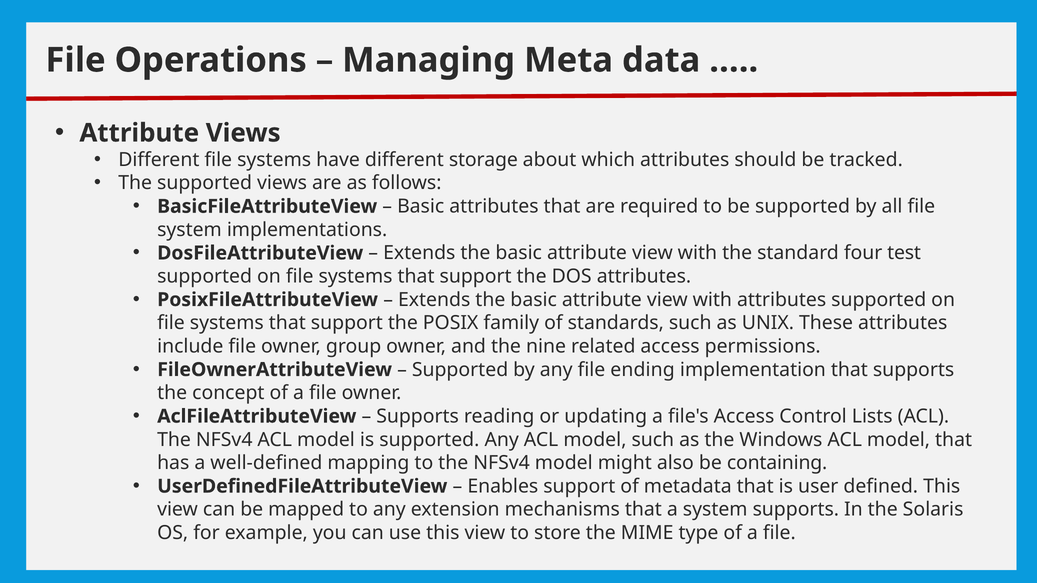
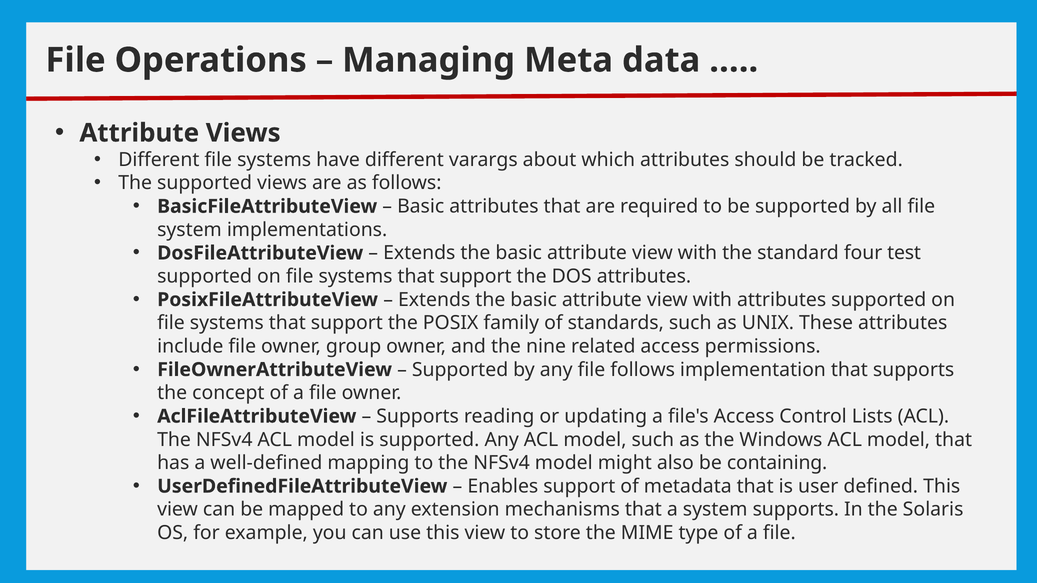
storage: storage -> varargs (483, 160)
file ending: ending -> follows (643, 370)
